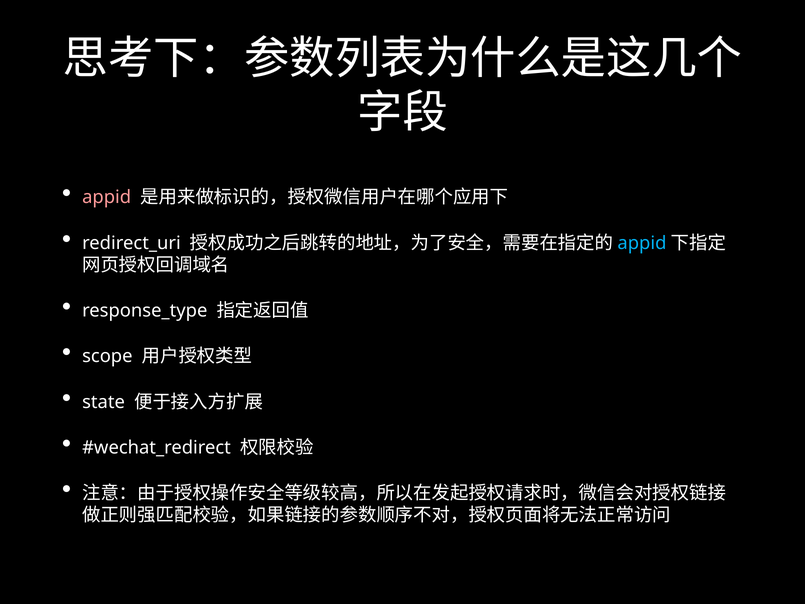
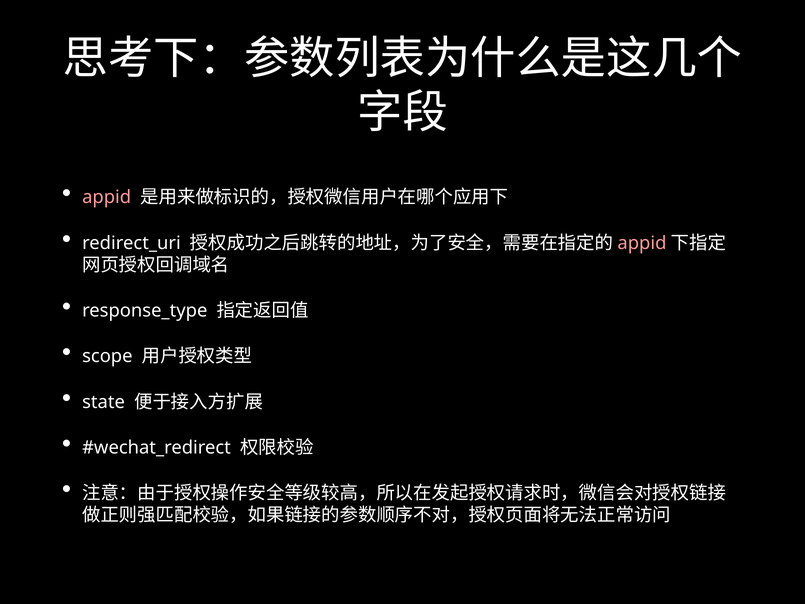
appid colour: light blue -> pink (642, 243)
